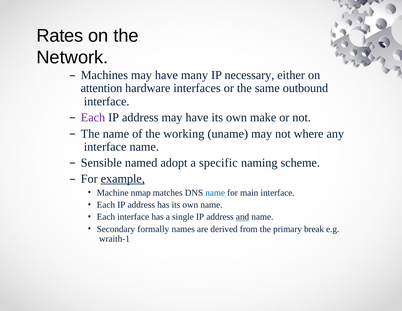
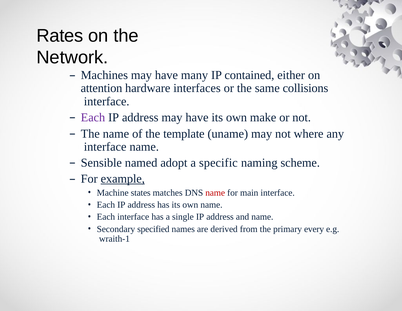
necessary: necessary -> contained (249, 75)
outbound: outbound -> collisions (305, 88)
working: working -> template (184, 134)
nmap: nmap -> states (141, 192)
name colour: blue -> red (215, 192)
and underline: present -> none (243, 217)
formally: formally -> specified (153, 229)
break: break -> every (314, 229)
